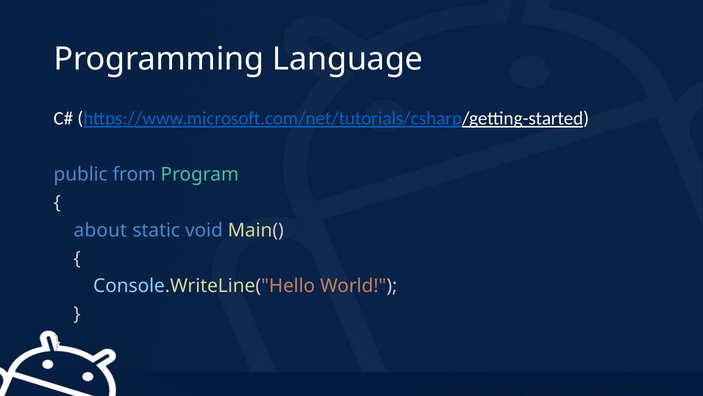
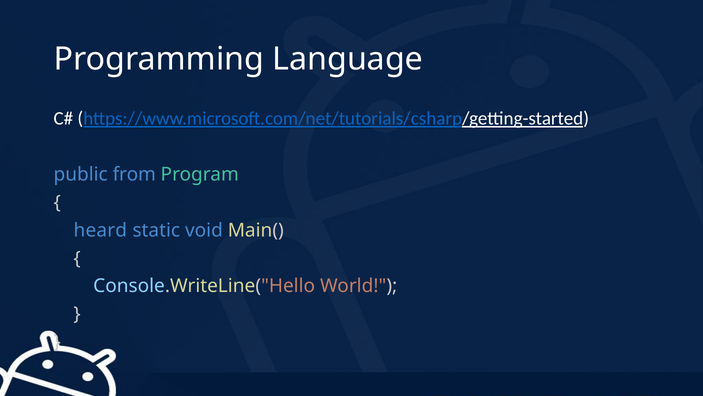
about: about -> heard (100, 230)
